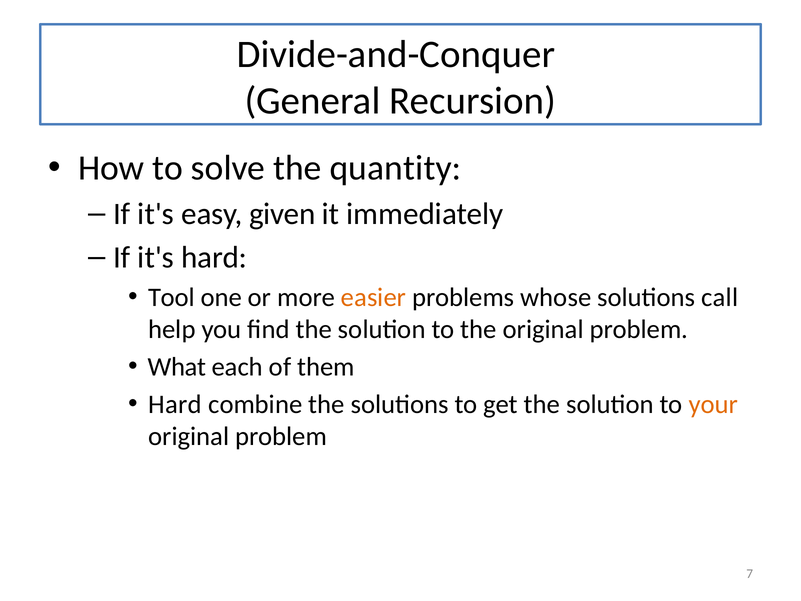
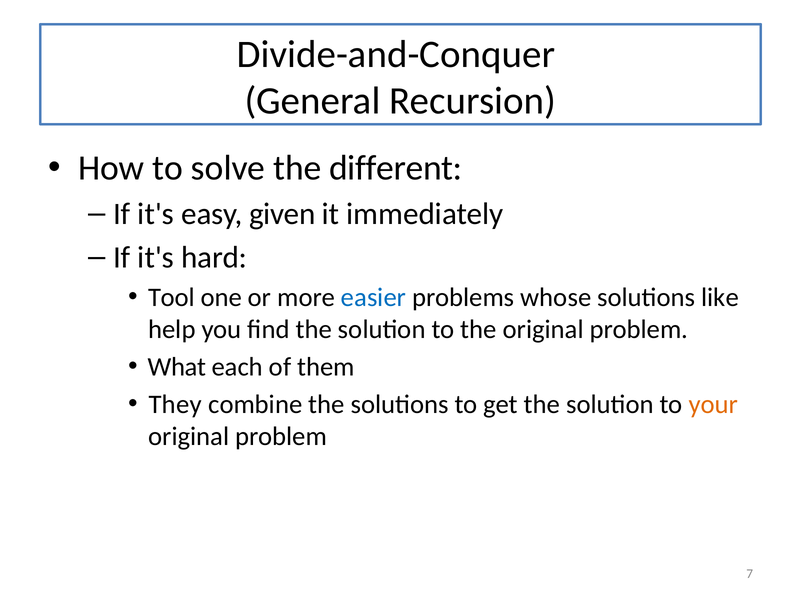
quantity: quantity -> different (396, 168)
easier colour: orange -> blue (374, 297)
call: call -> like (720, 297)
Hard: Hard -> They (175, 404)
